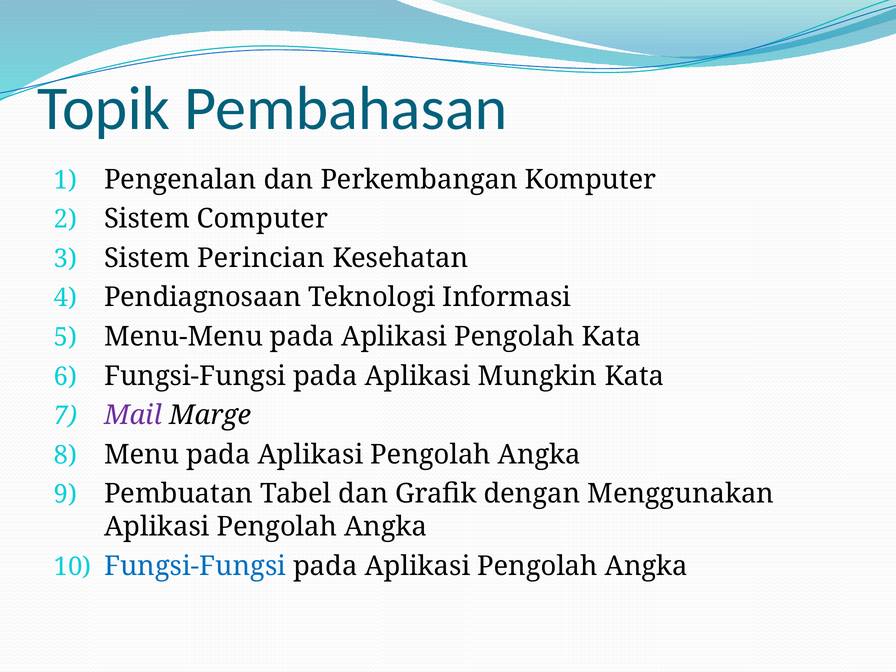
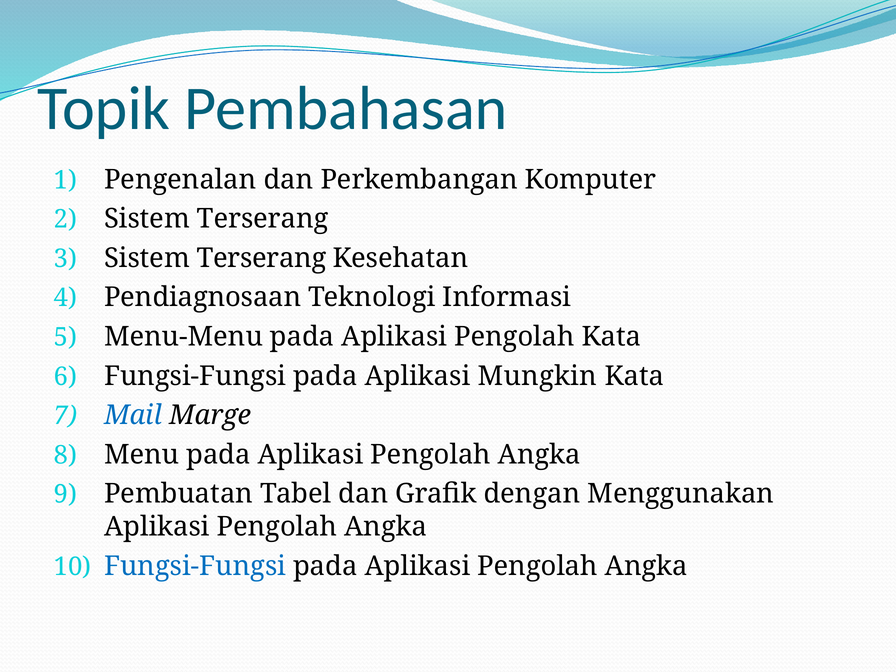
Computer: Computer -> Terserang (263, 219)
Perincian: Perincian -> Terserang (261, 258)
Mail colour: purple -> blue (133, 415)
